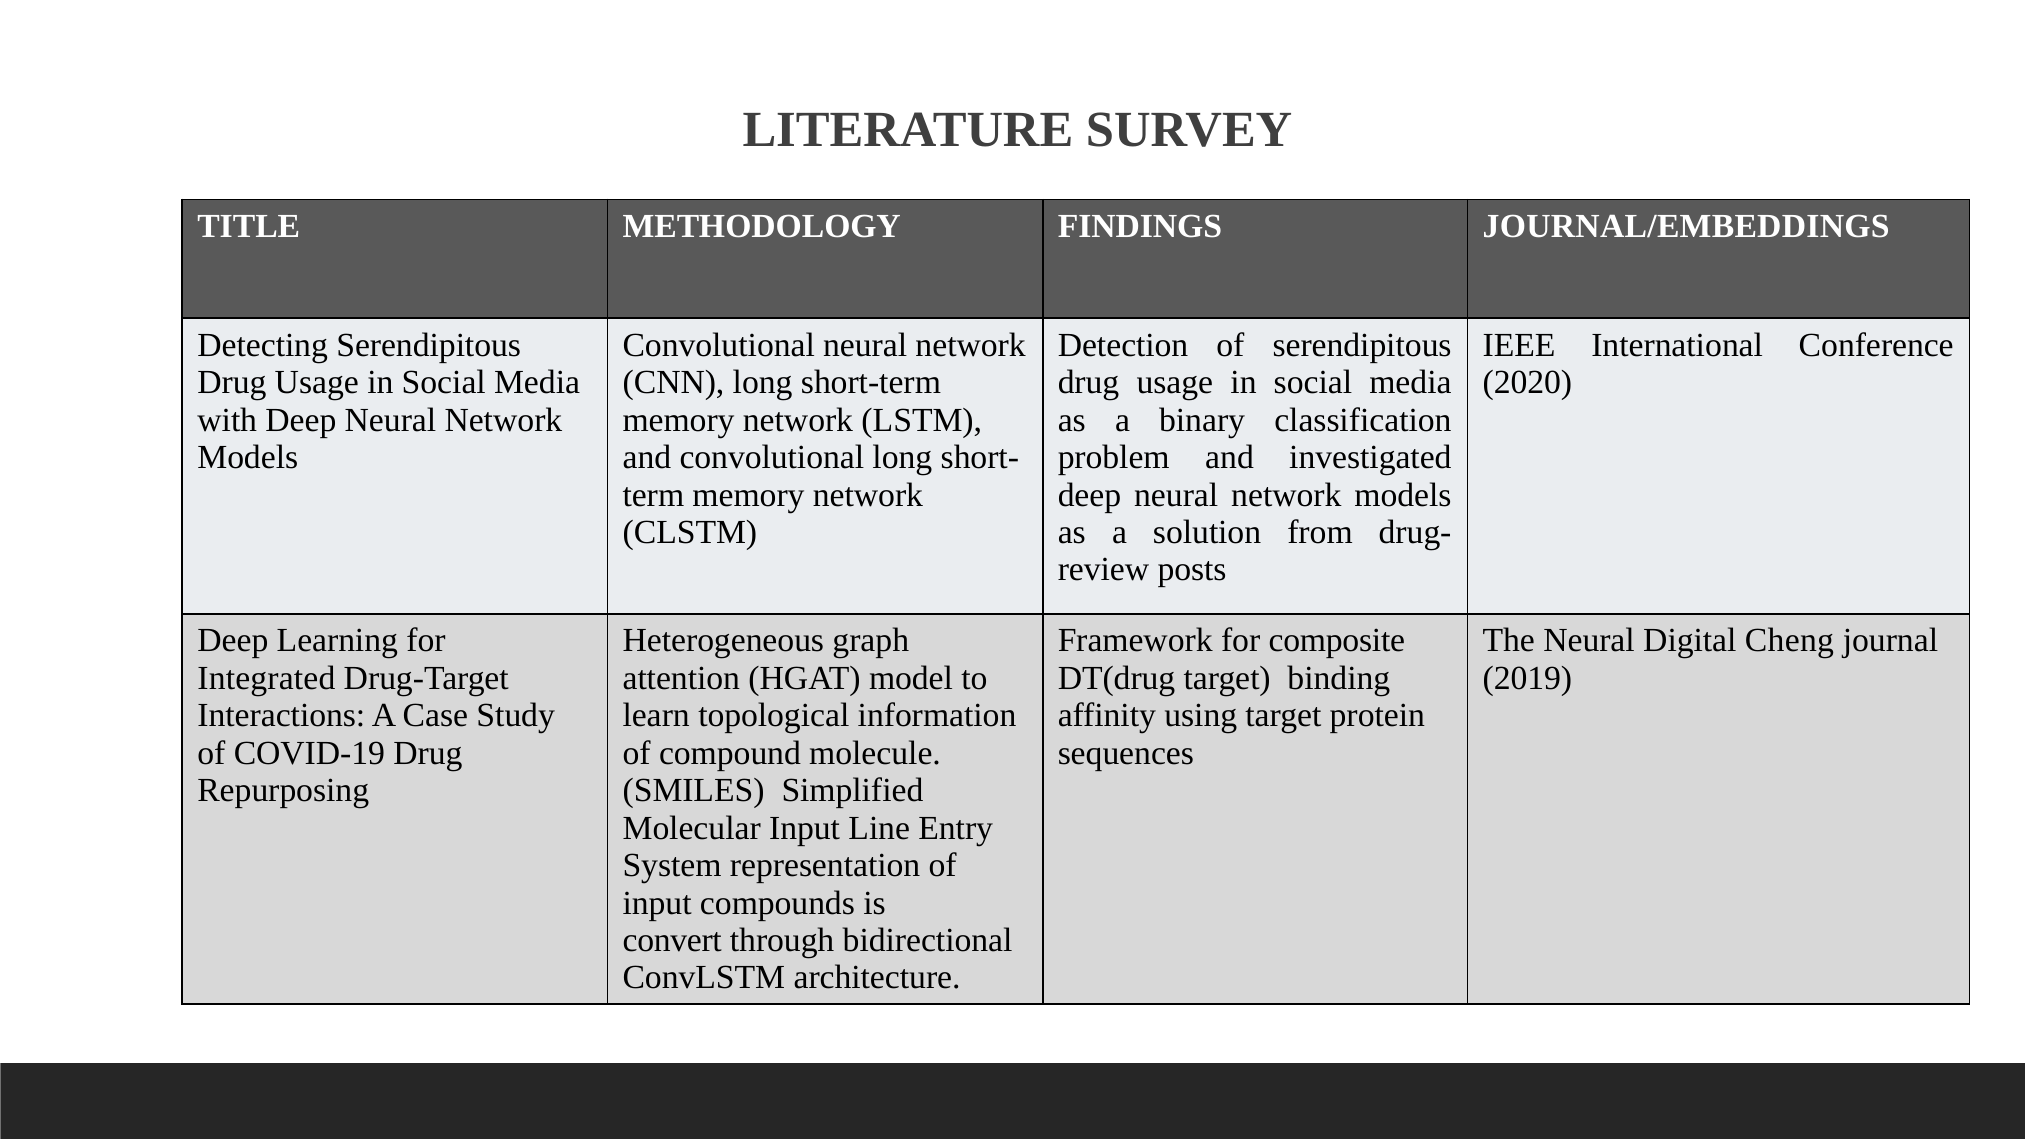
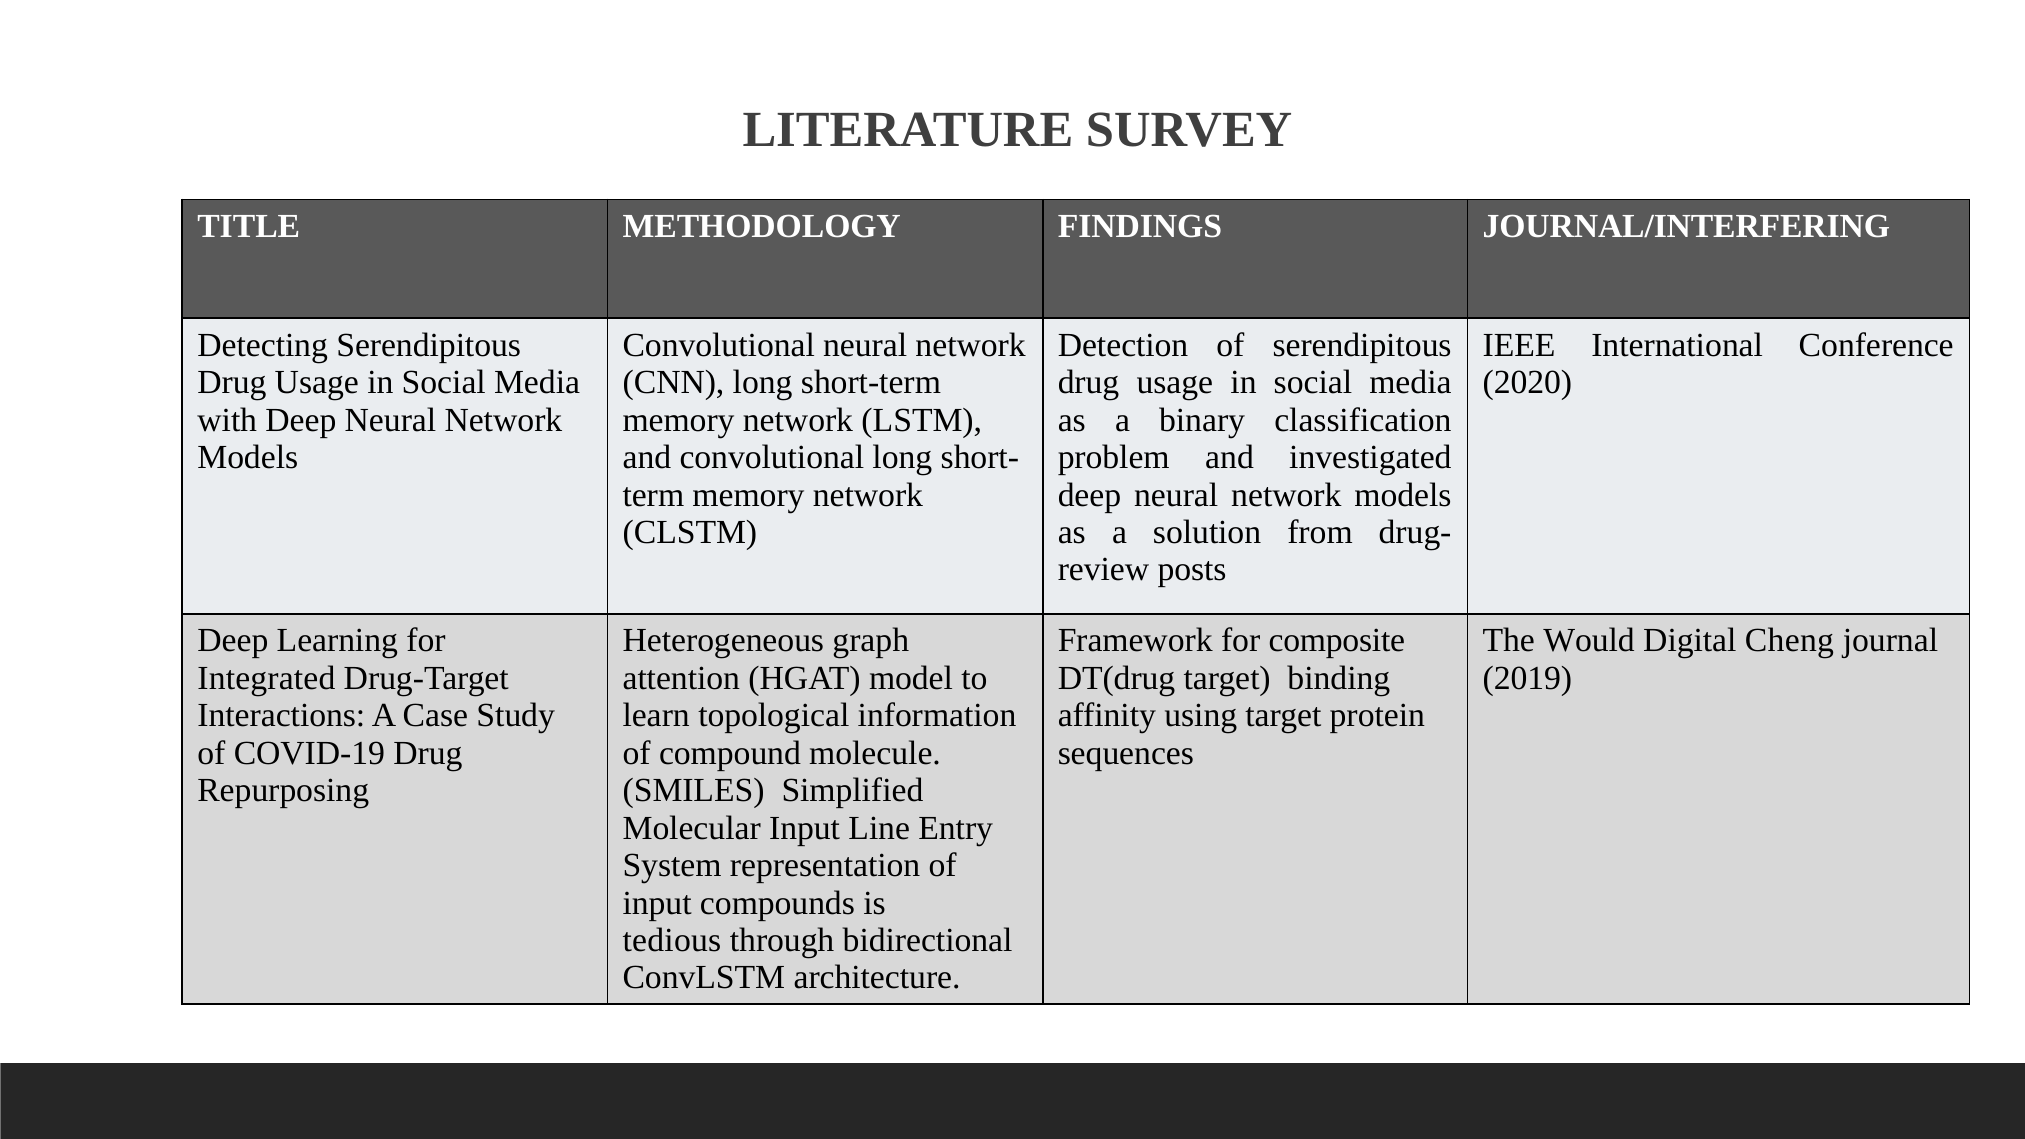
JOURNAL/EMBEDDINGS: JOURNAL/EMBEDDINGS -> JOURNAL/INTERFERING (1686, 226)
The Neural: Neural -> Would (1589, 640)
convert: convert -> tedious (672, 940)
